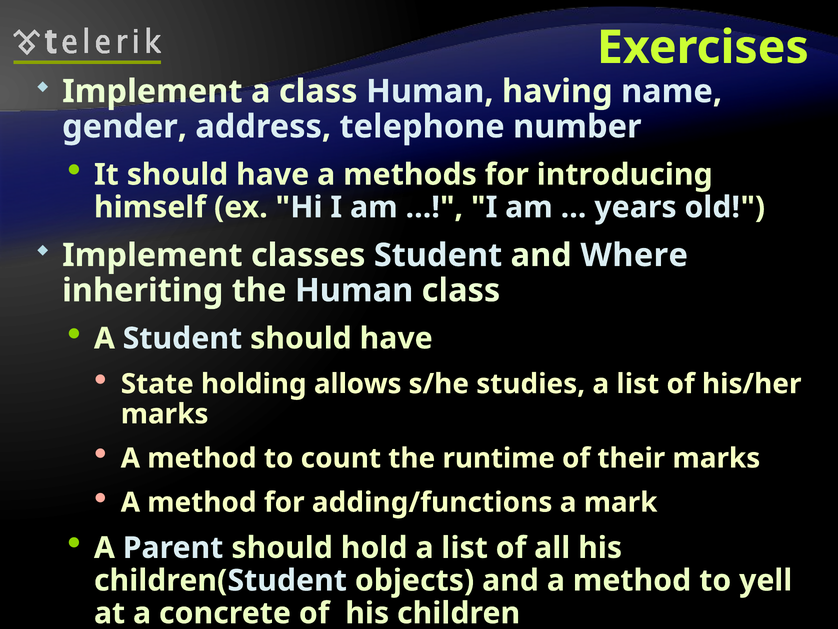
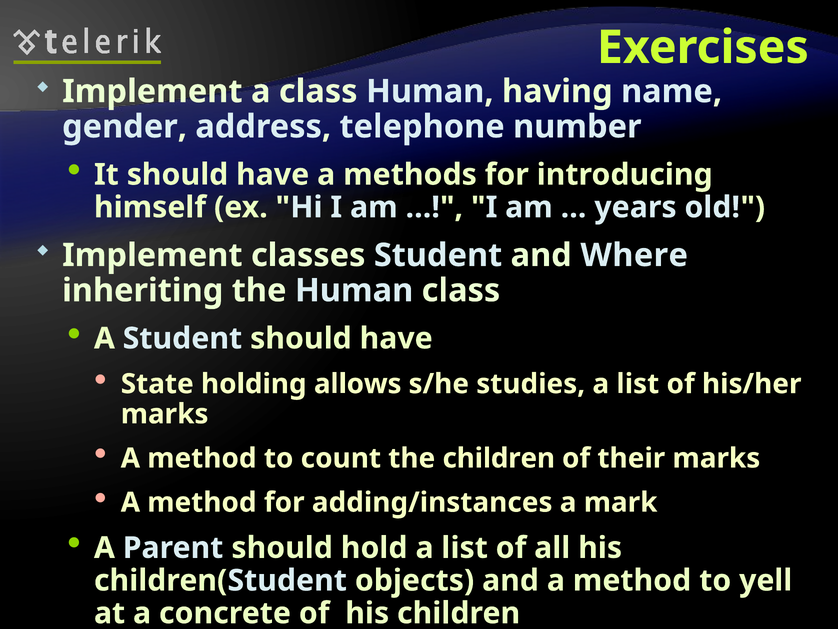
the runtime: runtime -> children (499, 458)
adding/functions: adding/functions -> adding/instances (432, 502)
